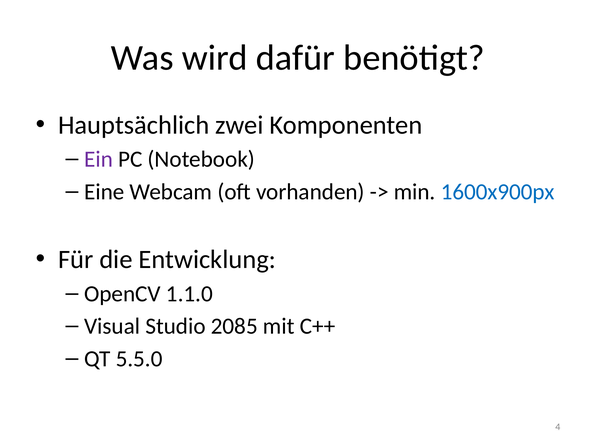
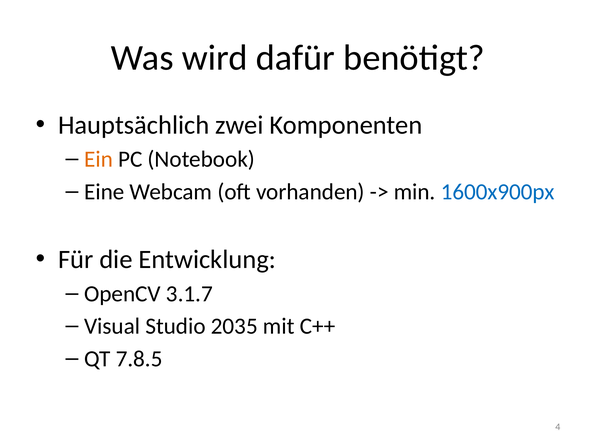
Ein colour: purple -> orange (99, 159)
1.1.0: 1.1.0 -> 3.1.7 (189, 294)
2085: 2085 -> 2035 (234, 326)
5.5.0: 5.5.0 -> 7.8.5 (139, 359)
